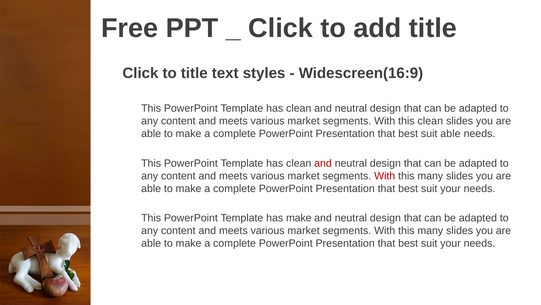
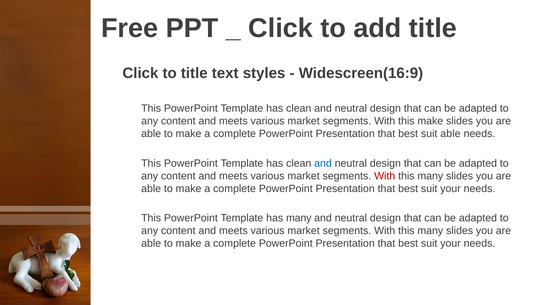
this clean: clean -> make (430, 121)
and colour: red -> blue (323, 163)
has make: make -> many (299, 218)
